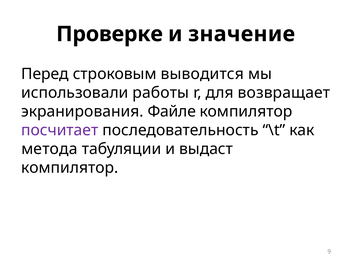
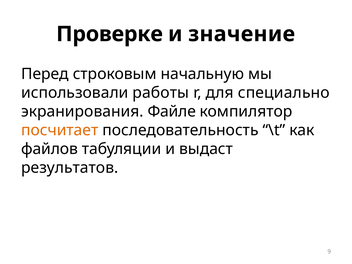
выводится: выводится -> начальную (202, 74)
возвращает: возвращает -> специально (284, 93)
посчитает colour: purple -> orange (60, 130)
метода: метода -> файлов (50, 149)
компилятор: компилятор -> результатов (70, 168)
